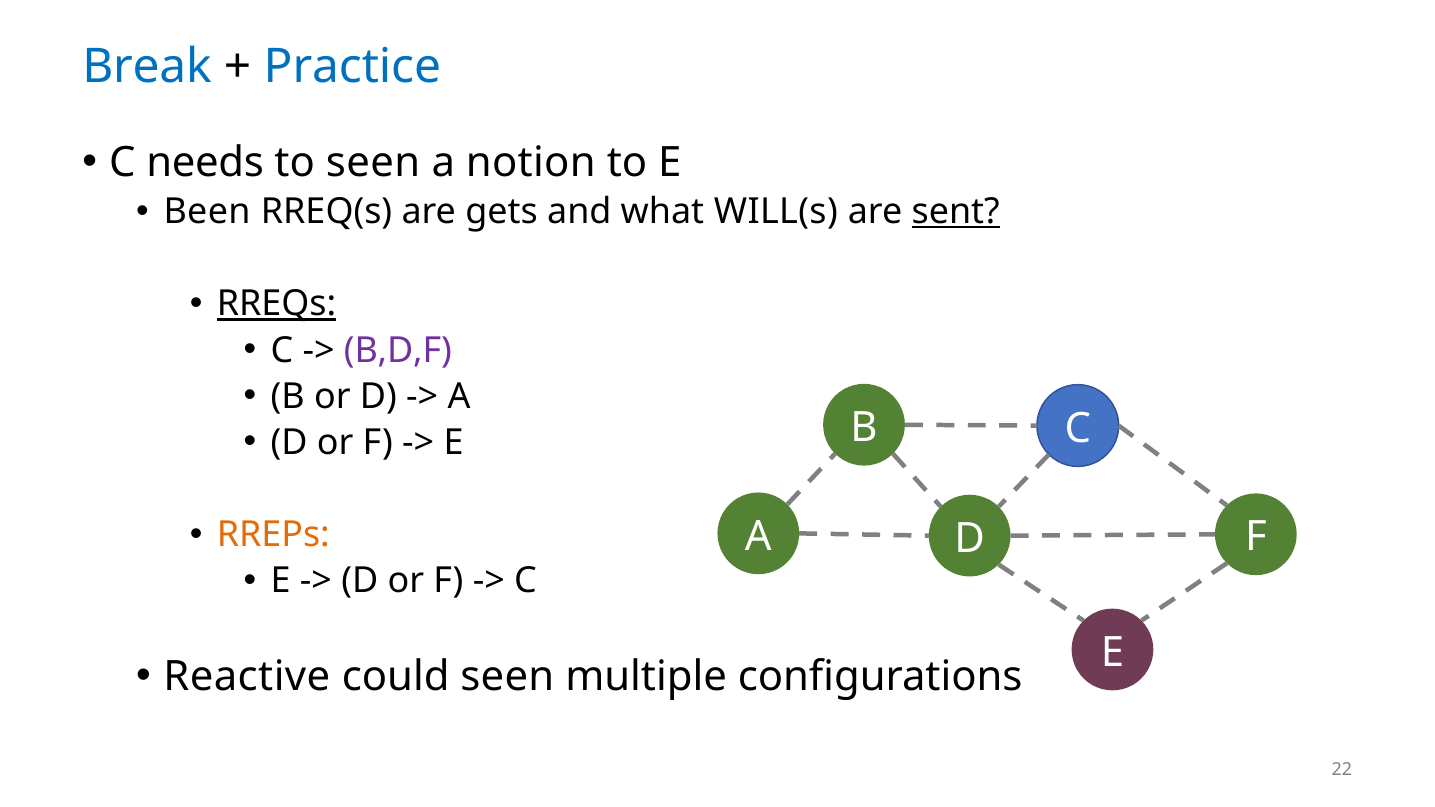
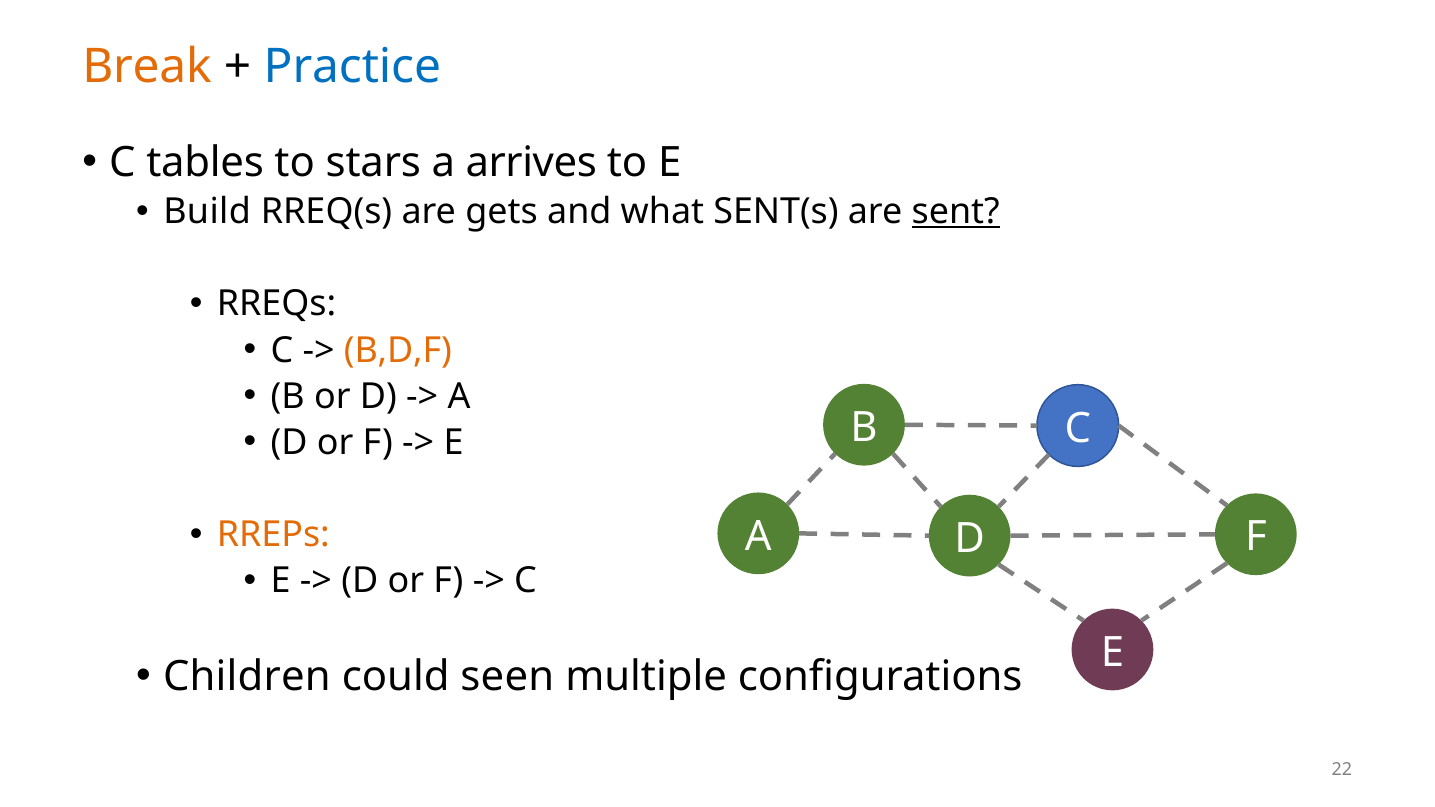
Break colour: blue -> orange (147, 67)
needs: needs -> tables (205, 162)
to seen: seen -> stars (373, 162)
notion: notion -> arrives (531, 162)
Been: Been -> Build (207, 212)
WILL(s: WILL(s -> SENT(s (776, 212)
RREQs underline: present -> none (277, 304)
B,D,F colour: purple -> orange (398, 350)
Reactive: Reactive -> Children (247, 677)
